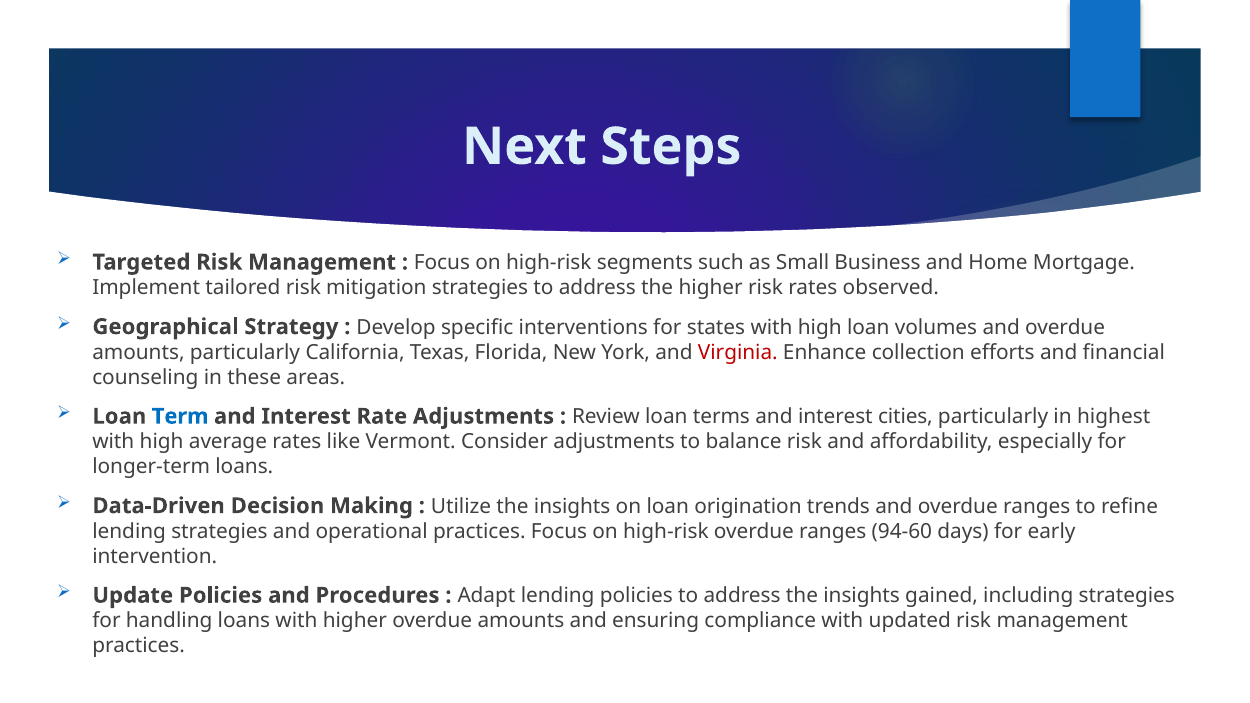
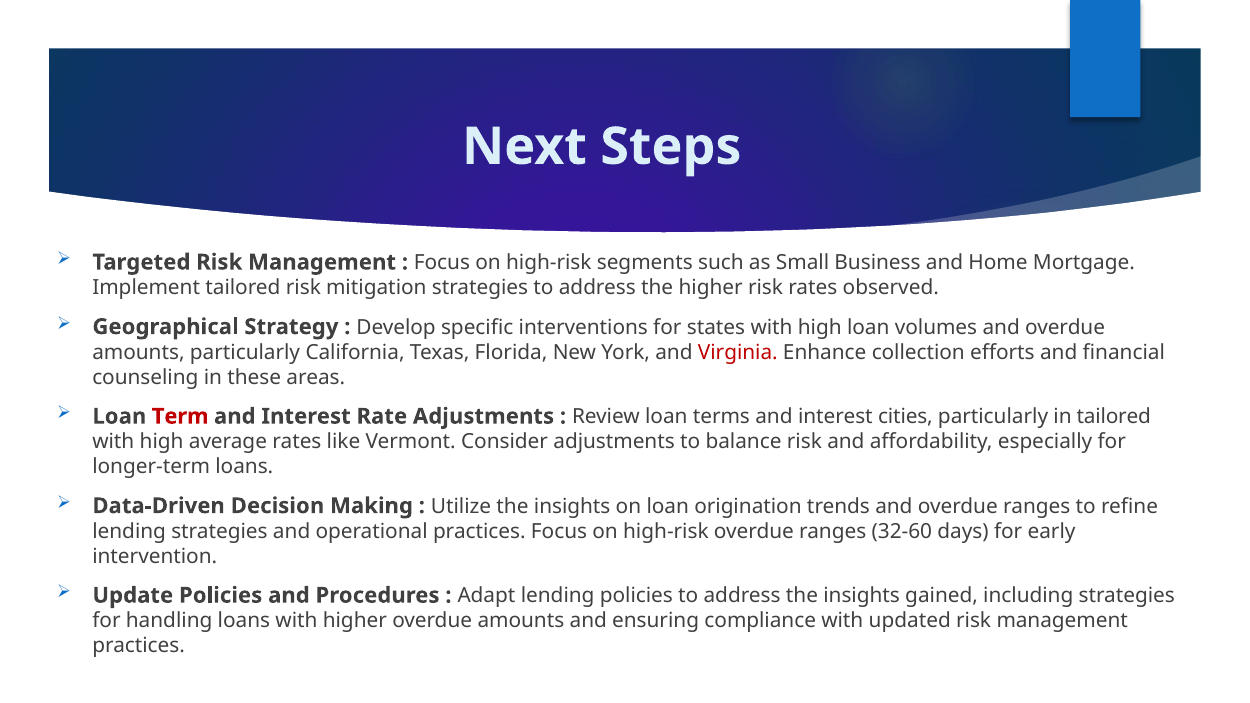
Term colour: blue -> red (180, 416)
in highest: highest -> tailored (1114, 417)
94-60: 94-60 -> 32-60 (902, 532)
